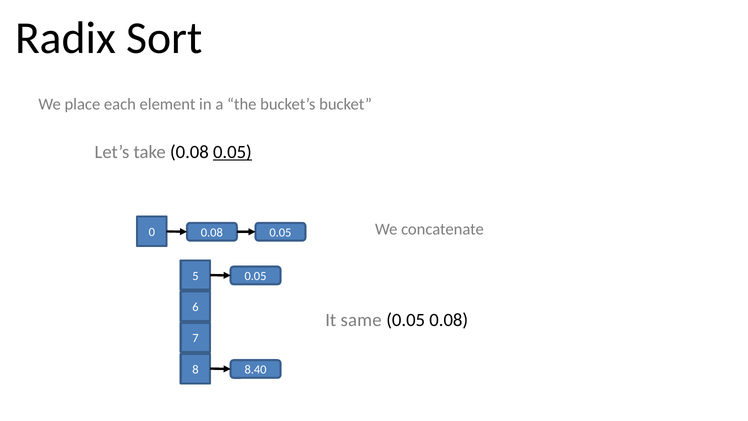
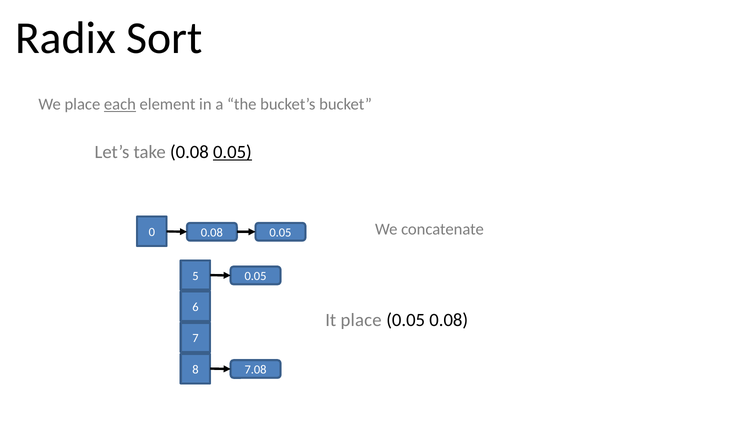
each underline: none -> present (120, 104)
It same: same -> place (361, 320)
8.40: 8.40 -> 7.08 (256, 370)
